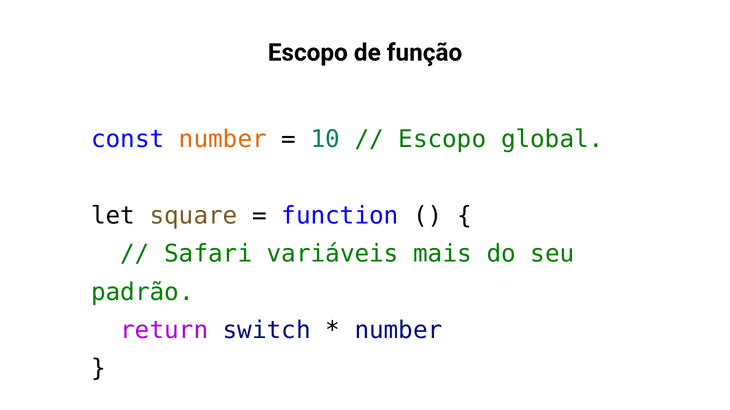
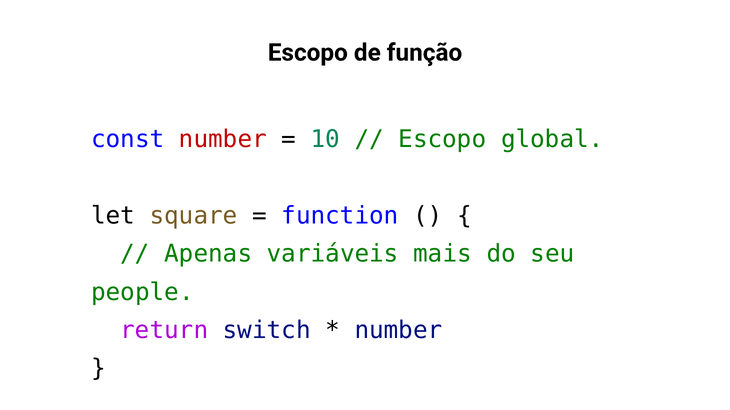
number colour: orange -> red (223, 140)
Safari: Safari -> Apenas (208, 254)
padrão: padrão -> people (142, 293)
